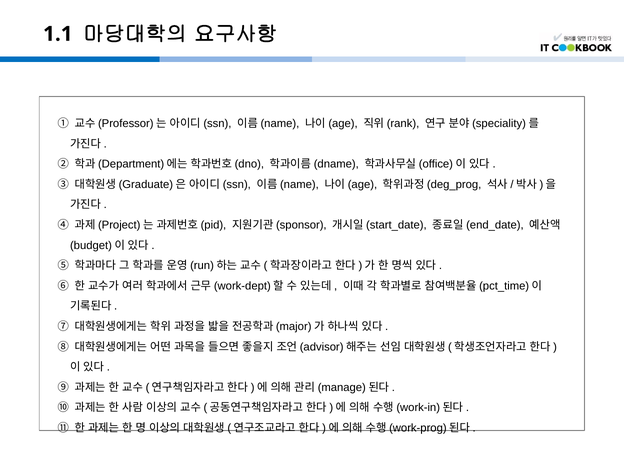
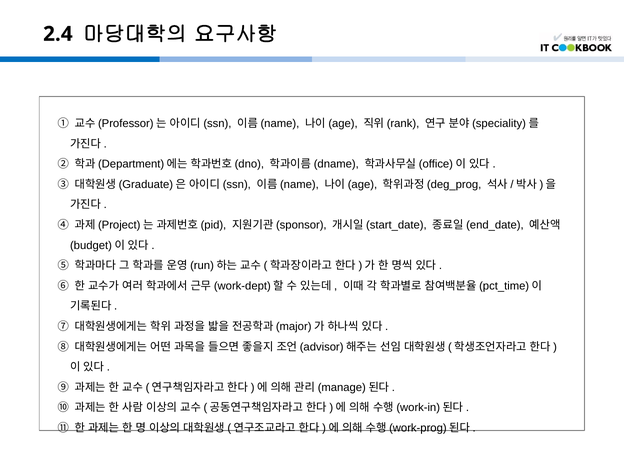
1.1: 1.1 -> 2.4 (58, 34)
